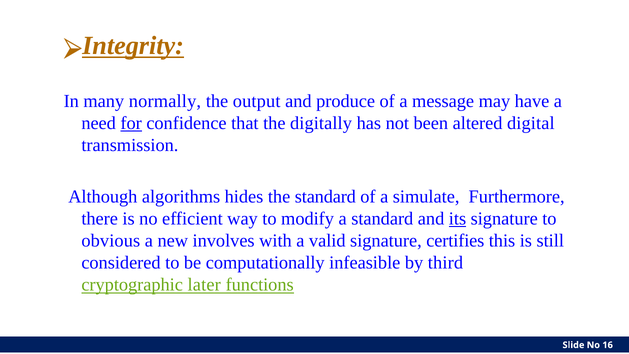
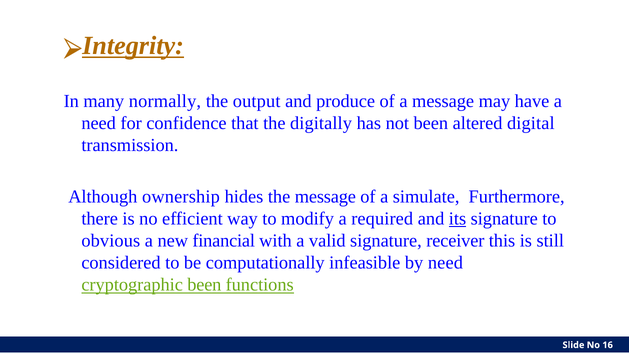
for underline: present -> none (131, 123)
algorithms: algorithms -> ownership (181, 196)
the standard: standard -> message (325, 196)
a standard: standard -> required (382, 219)
involves: involves -> financial (224, 241)
certifies: certifies -> receiver (455, 241)
by third: third -> need (445, 263)
cryptographic later: later -> been (204, 285)
